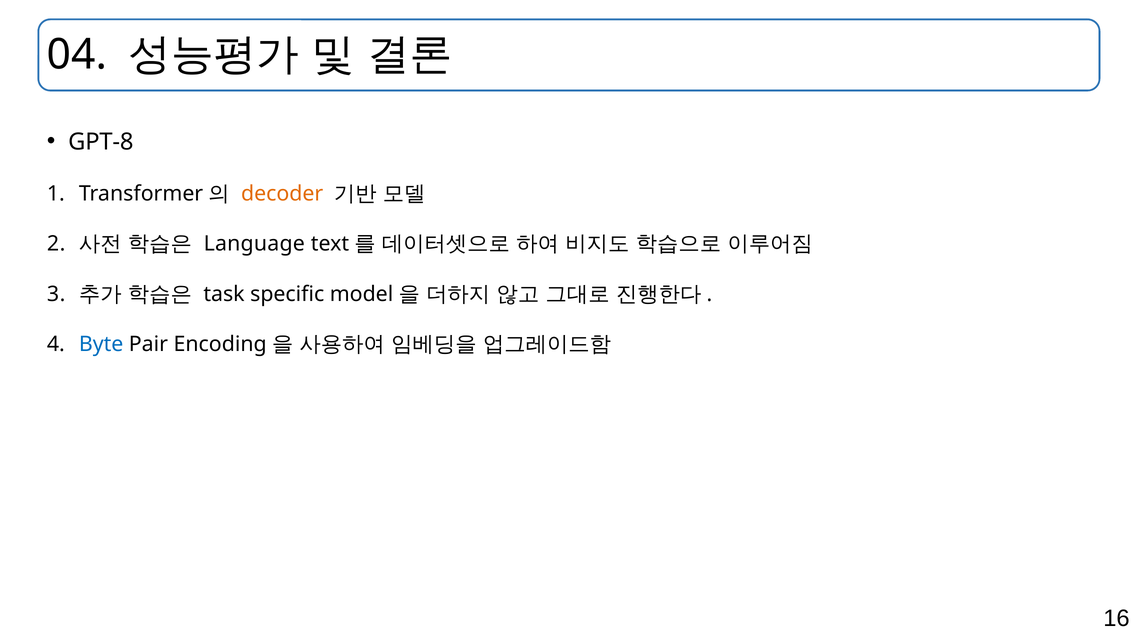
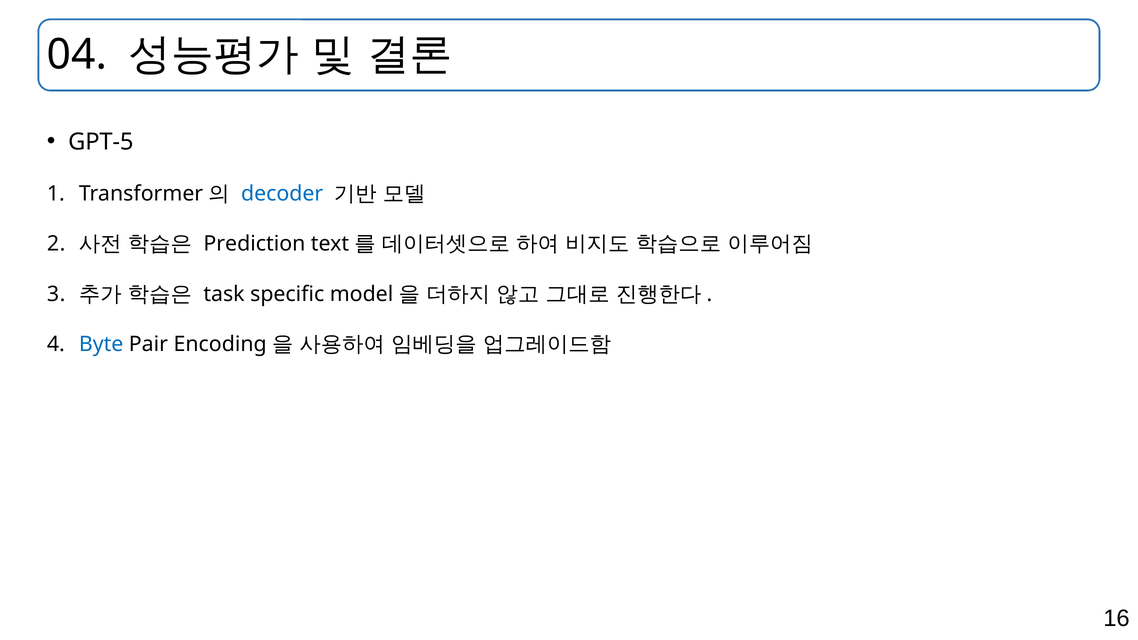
GPT-8: GPT-8 -> GPT-5 (101, 142)
decoder colour: orange -> blue (282, 194)
Language: Language -> Prediction (254, 244)
